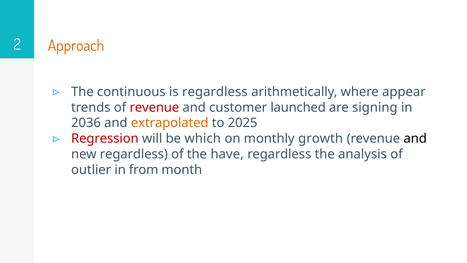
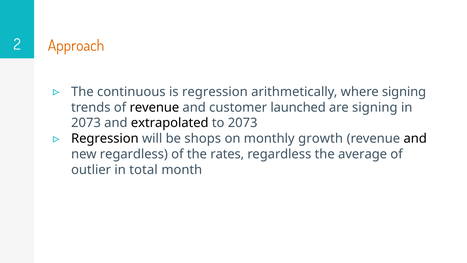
is regardless: regardless -> regression (215, 92)
where appear: appear -> signing (404, 92)
revenue colour: red -> black (154, 107)
2036: 2036 -> 2073 (86, 123)
extrapolated colour: orange -> black (170, 123)
to 2025: 2025 -> 2073 (243, 123)
Regression colour: red -> black (105, 138)
which: which -> shops (203, 138)
have: have -> rates (227, 154)
analysis: analysis -> average (363, 154)
from: from -> total (144, 170)
